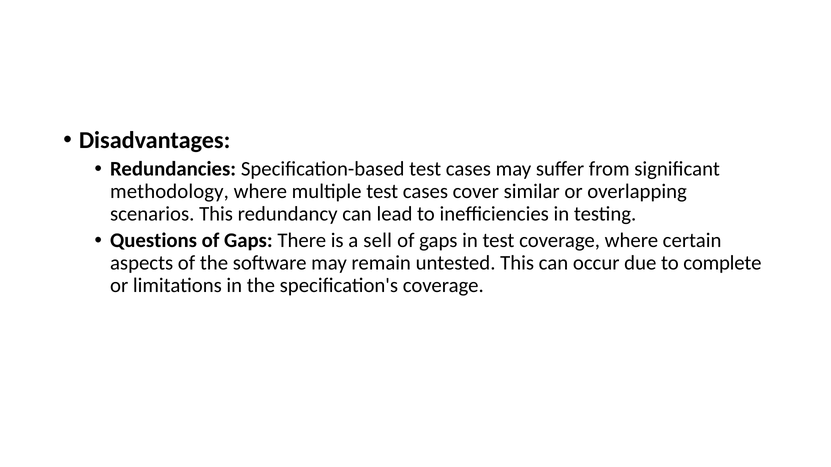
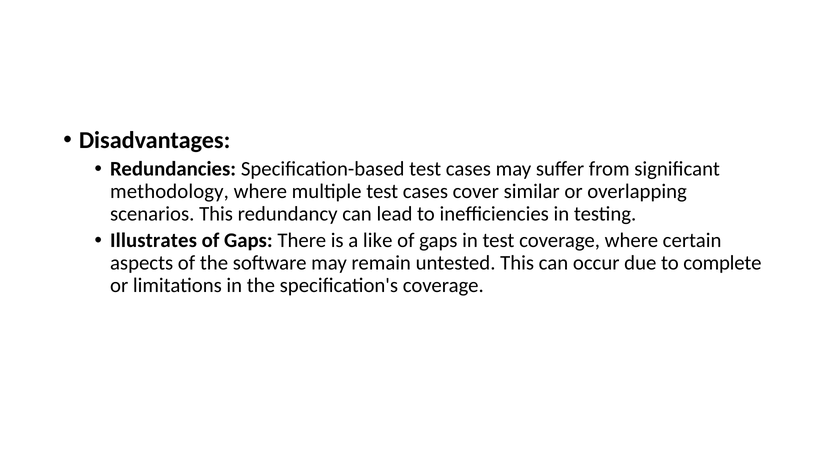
Questions: Questions -> Illustrates (154, 241)
sell: sell -> like (378, 241)
